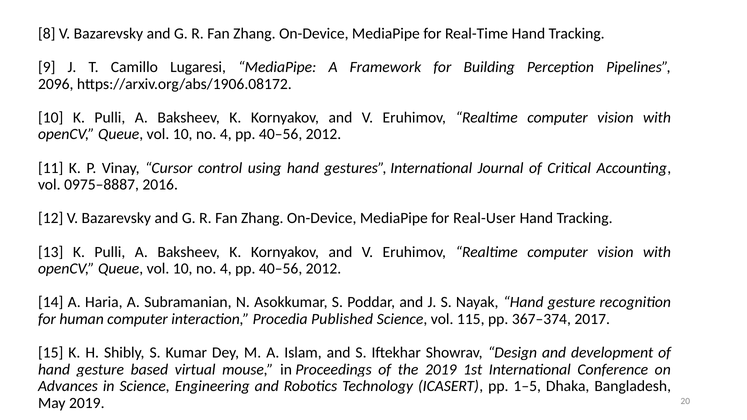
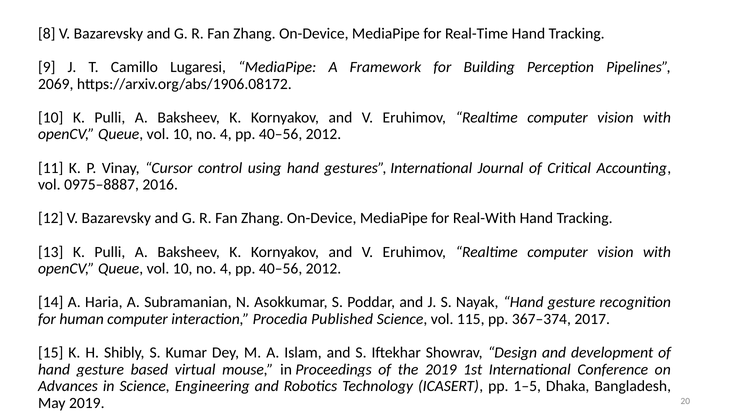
2096: 2096 -> 2069 (56, 84)
Real-User: Real-User -> Real-With (484, 218)
